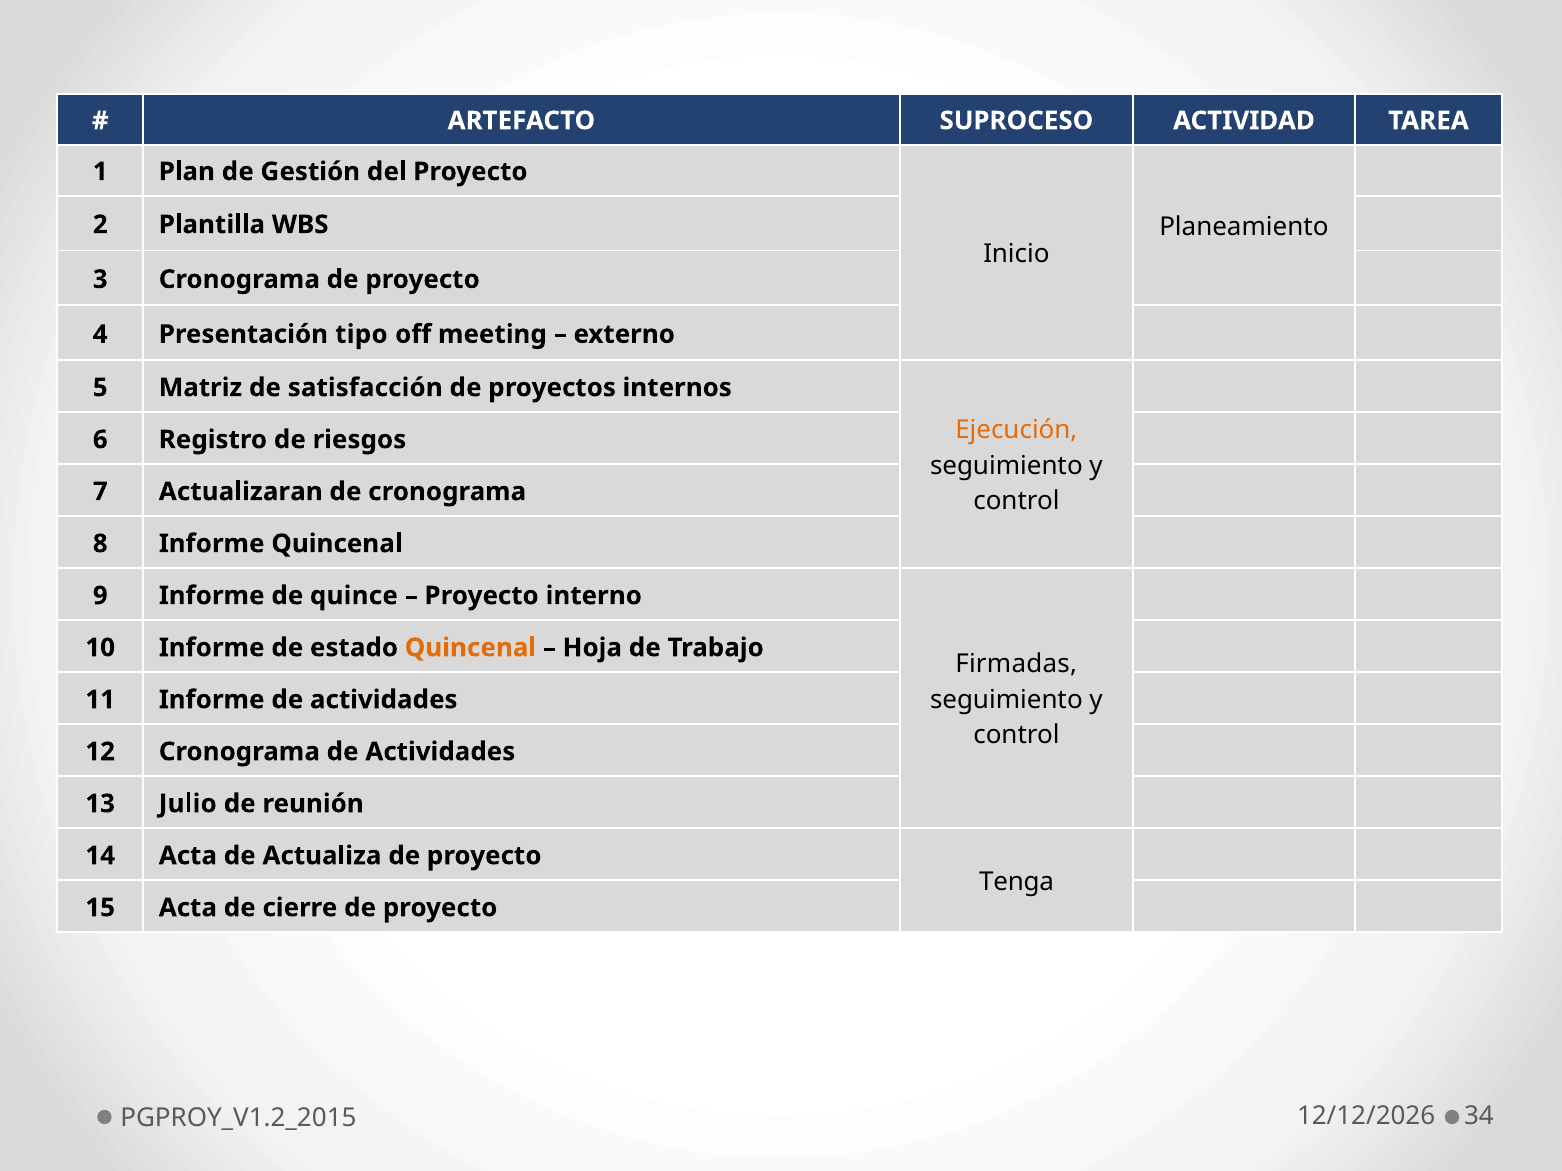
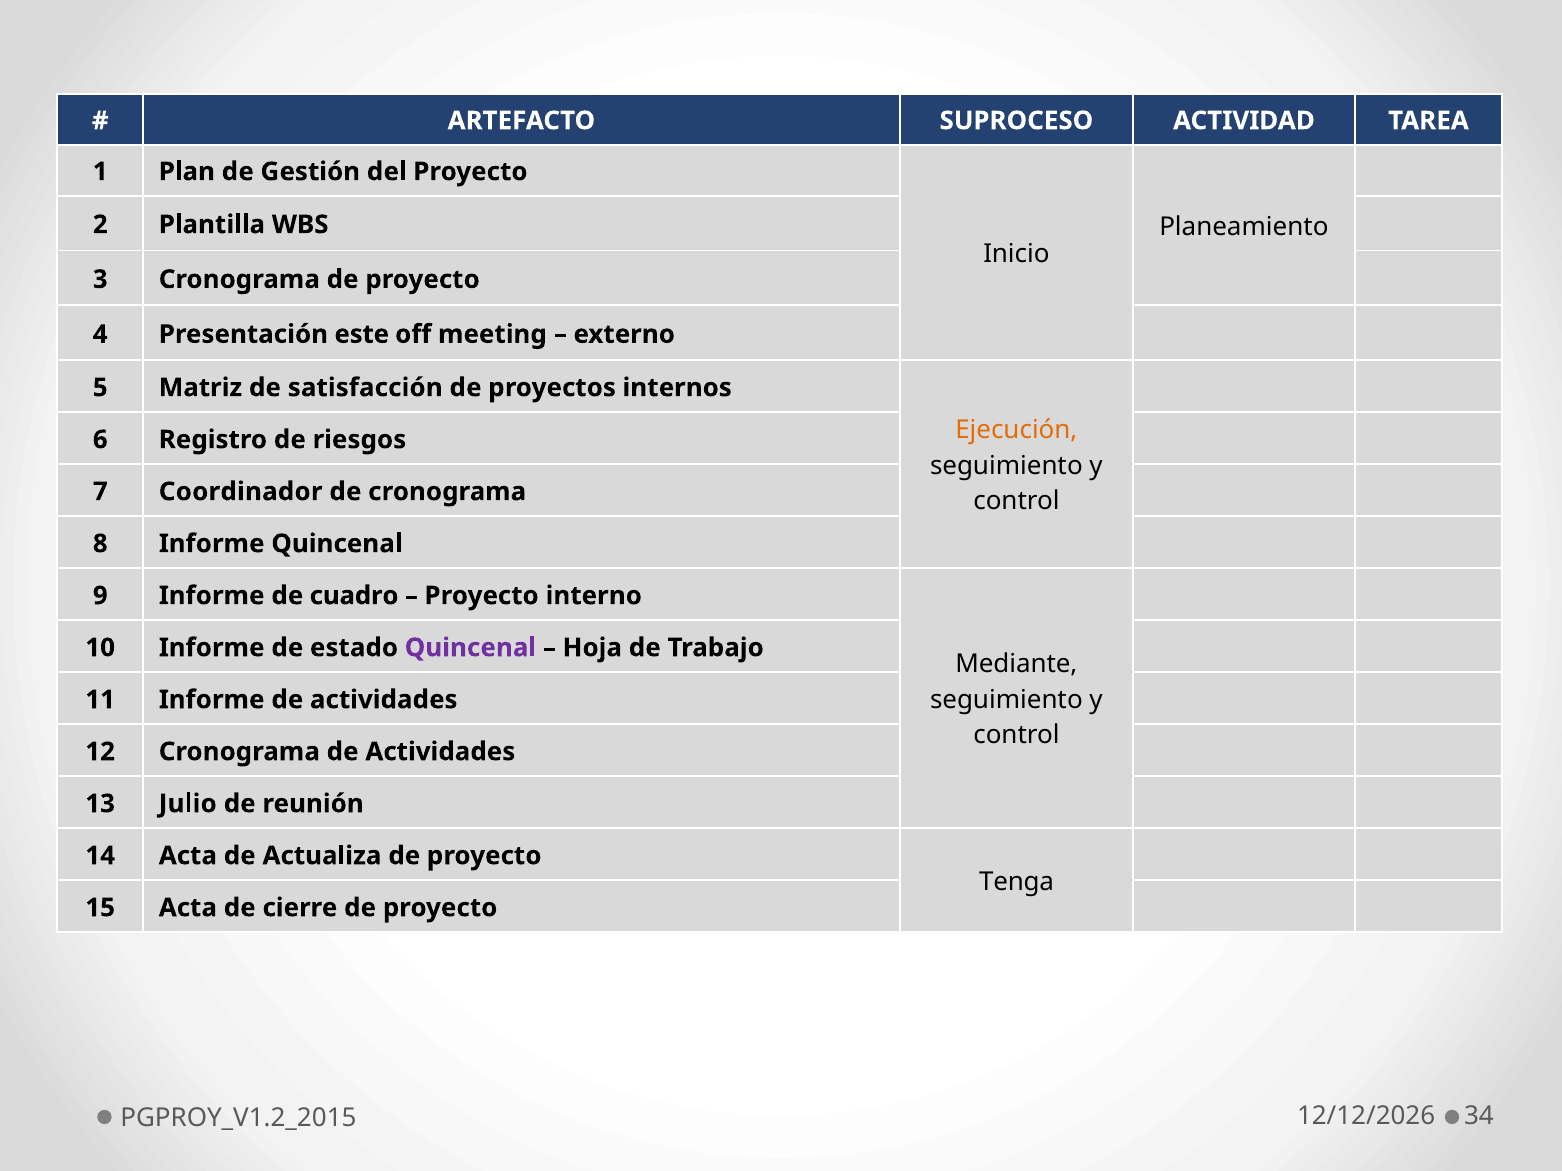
tipo: tipo -> este (362, 334)
Actualizaran: Actualizaran -> Coordinador (241, 492)
quince: quince -> cuadro (354, 596)
Quincenal colour: orange -> purple (470, 648)
Firmadas: Firmadas -> Mediante (1016, 665)
